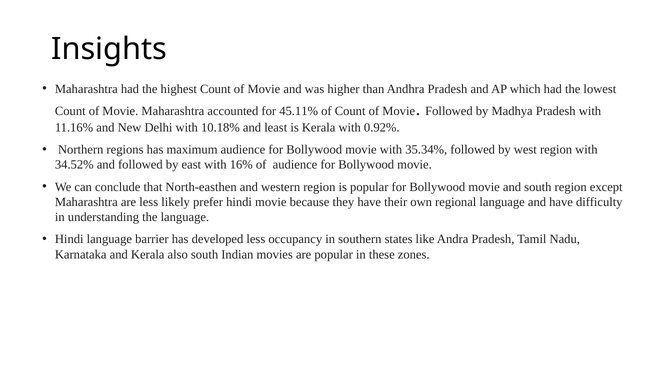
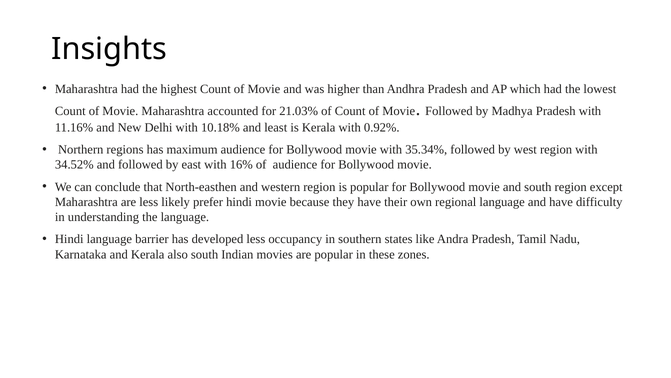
45.11%: 45.11% -> 21.03% (299, 111)
